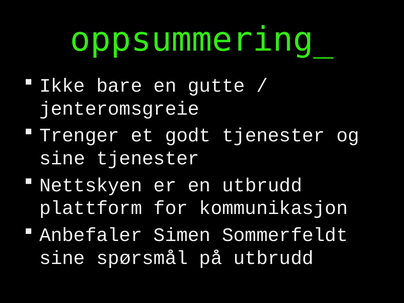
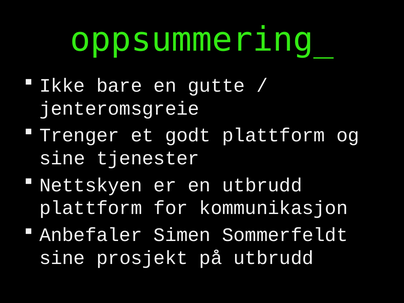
godt tjenester: tjenester -> plattform (274, 135)
spørsmål: spørsmål -> prosjekt (142, 258)
